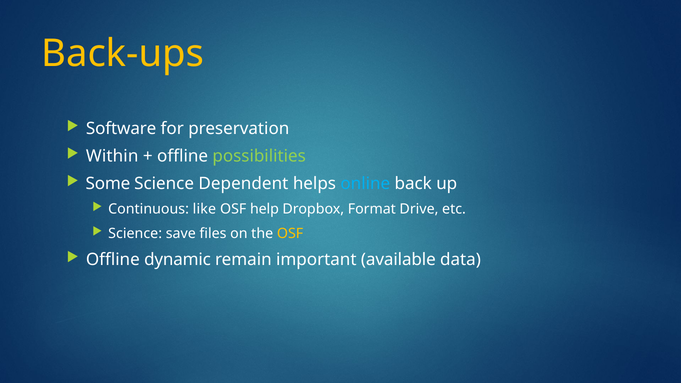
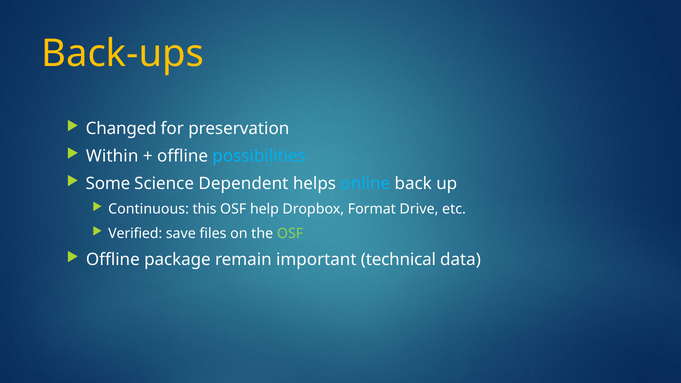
Software: Software -> Changed (121, 129)
possibilities colour: light green -> light blue (259, 156)
like: like -> this (205, 209)
Science: Science -> Verified (135, 233)
OSF colour: yellow -> light green (290, 233)
dynamic: dynamic -> package (177, 260)
available: available -> technical (398, 260)
